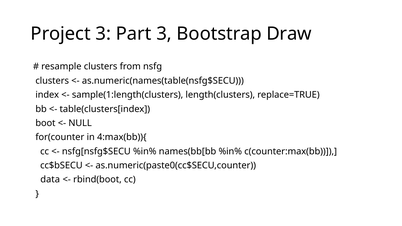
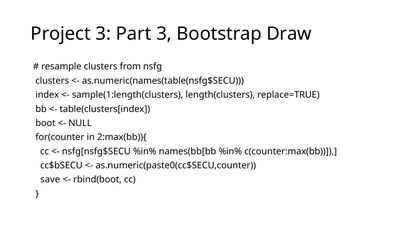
4:max(bb)){: 4:max(bb)){ -> 2:max(bb)){ (122, 137)
data: data -> save (50, 180)
